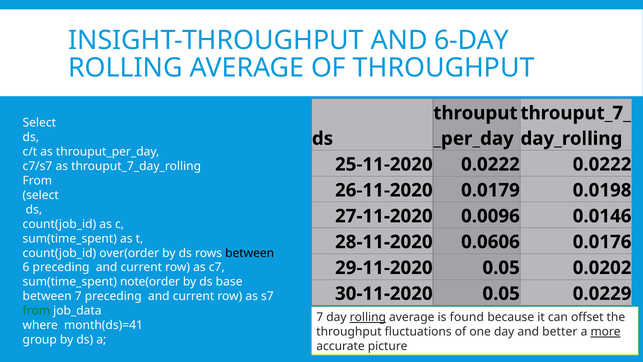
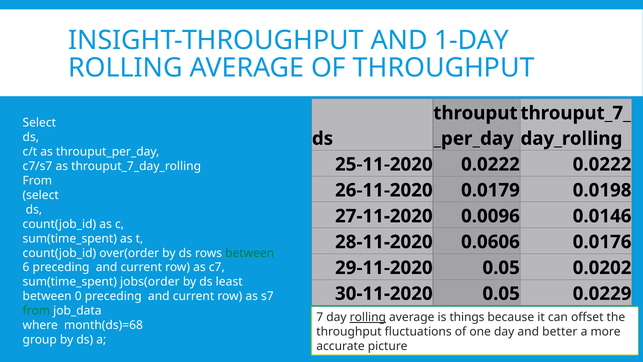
6-DAY: 6-DAY -> 1-DAY (472, 40)
between colour: black -> green (250, 253)
note(order: note(order -> jobs(order (150, 282)
base: base -> least (229, 282)
between 7: 7 -> 0 (78, 296)
found: found -> things (467, 317)
month(ds)=41: month(ds)=41 -> month(ds)=68 (104, 325)
more underline: present -> none (606, 332)
